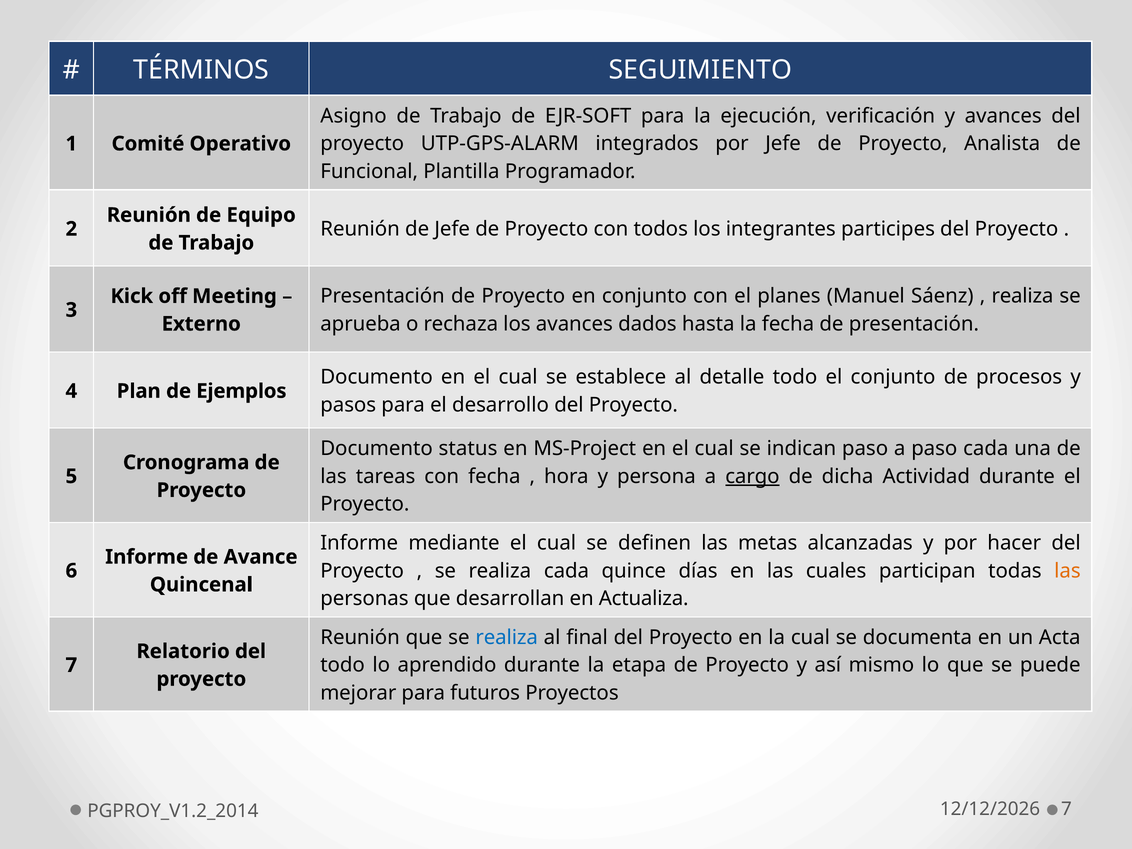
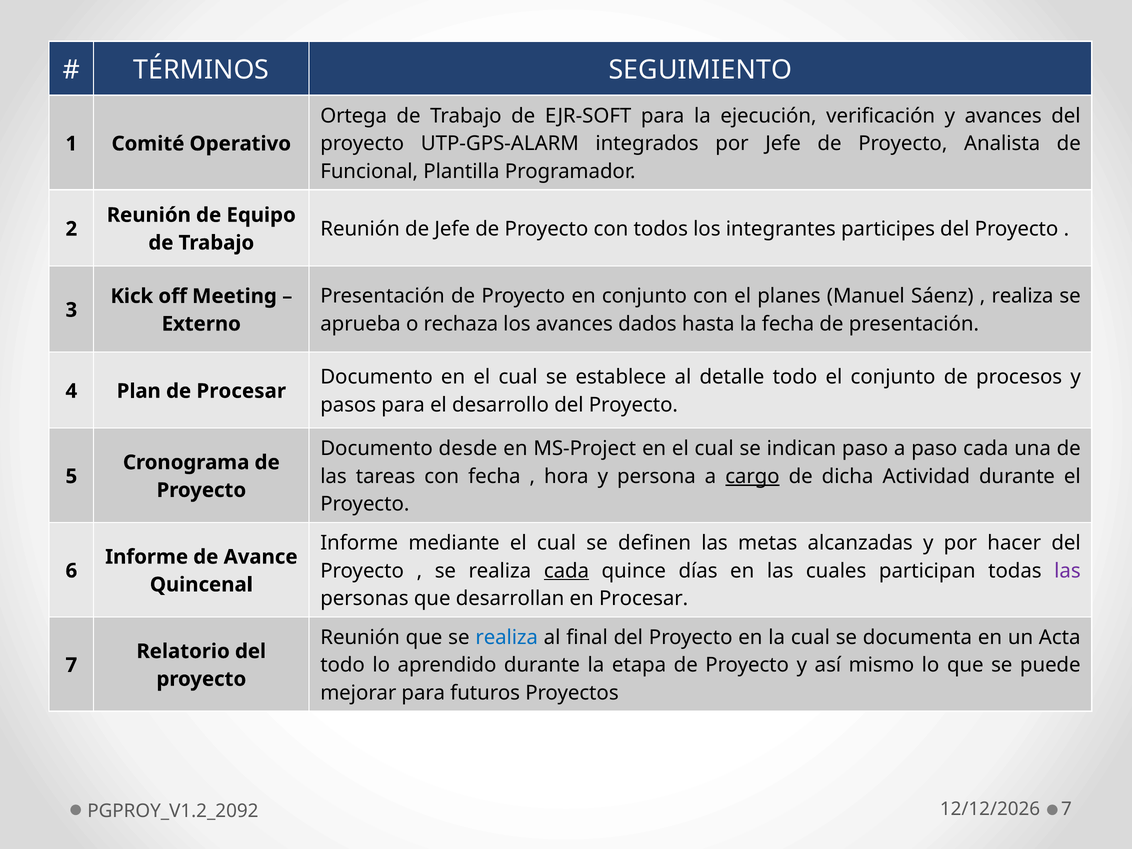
Asigno: Asigno -> Ortega (354, 116)
de Ejemplos: Ejemplos -> Procesar (241, 391)
status: status -> desde (468, 449)
cada underline: none -> present (566, 571)
las colour: orange -> purple (1067, 571)
en Actualiza: Actualiza -> Procesar (644, 599)
PGPROY_V1.2_2014: PGPROY_V1.2_2014 -> PGPROY_V1.2_2092 (173, 811)
